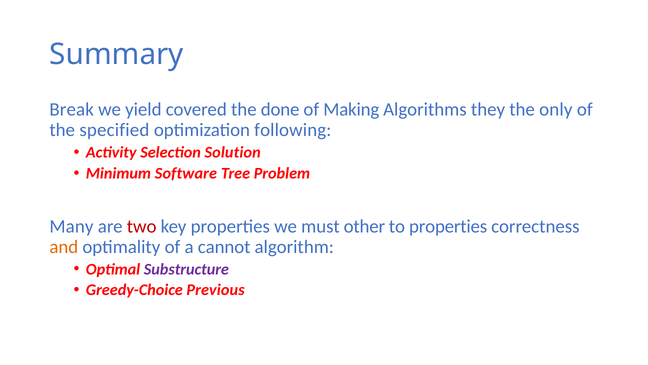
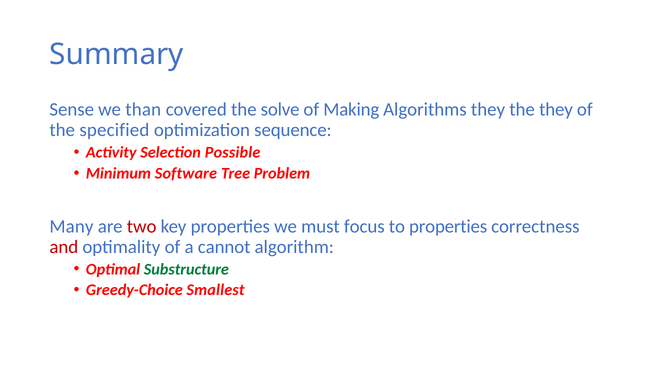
Break: Break -> Sense (72, 110)
yield: yield -> than (143, 110)
done: done -> solve (280, 110)
the only: only -> they (556, 110)
following: following -> sequence (293, 130)
Solution: Solution -> Possible (233, 152)
other: other -> focus (364, 226)
and colour: orange -> red (64, 246)
Substructure colour: purple -> green (186, 269)
Previous: Previous -> Smallest (216, 290)
